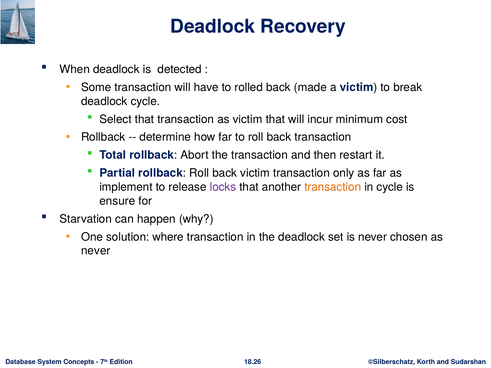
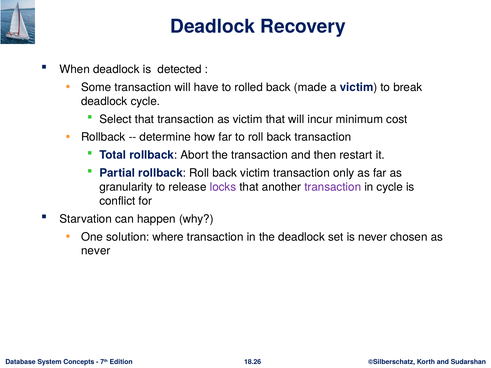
implement: implement -> granularity (126, 187)
transaction colour: orange -> purple (333, 187)
ensure: ensure -> conflict (117, 201)
